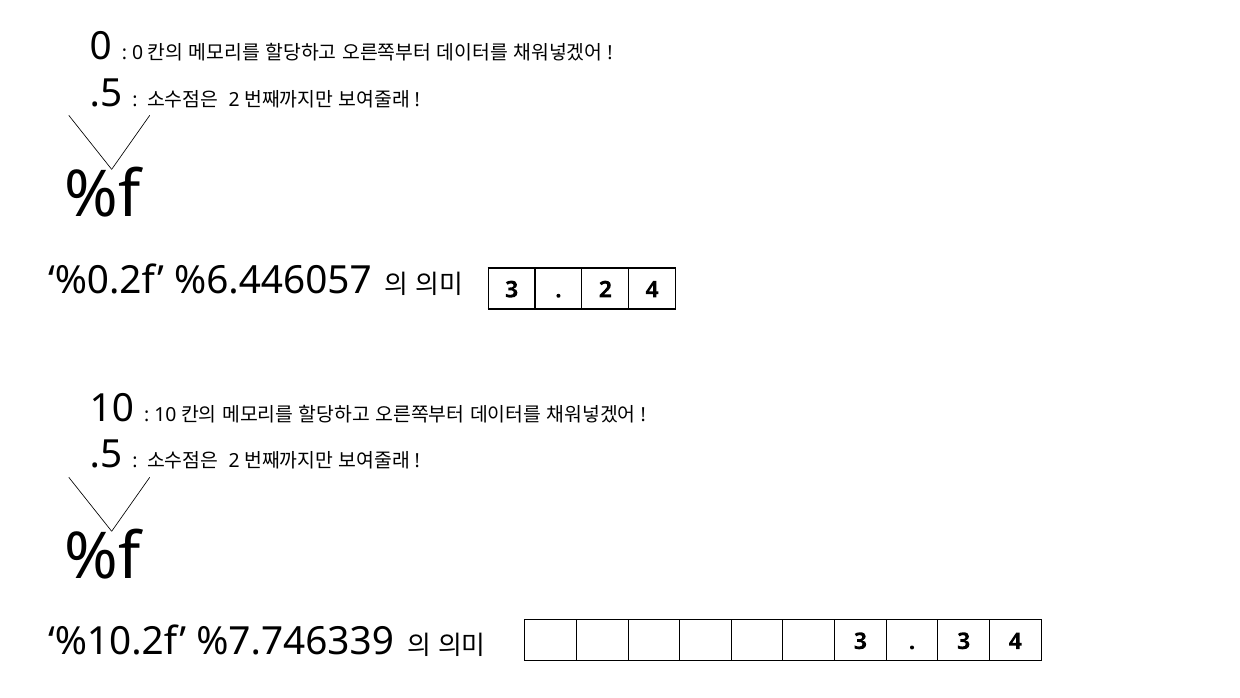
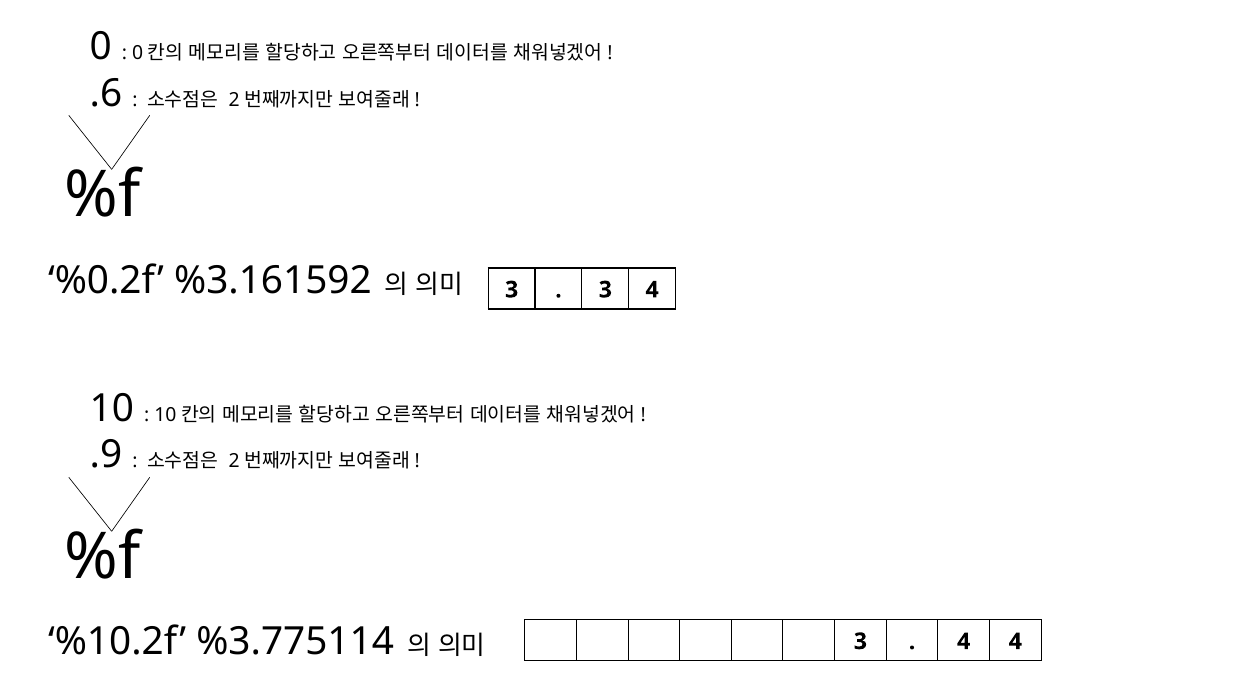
.5: .5 -> .6 (106, 93)
%6.446057: %6.446057 -> %3.161592 (273, 280)
2: 2 -> 3 (605, 290)
.5: .5 -> .9 (106, 455)
%7.746339: %7.746339 -> %3.775114 (295, 642)
3: 3 -> 4 (964, 641)
